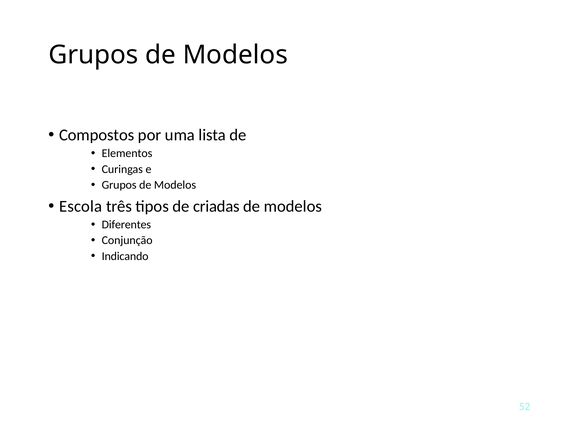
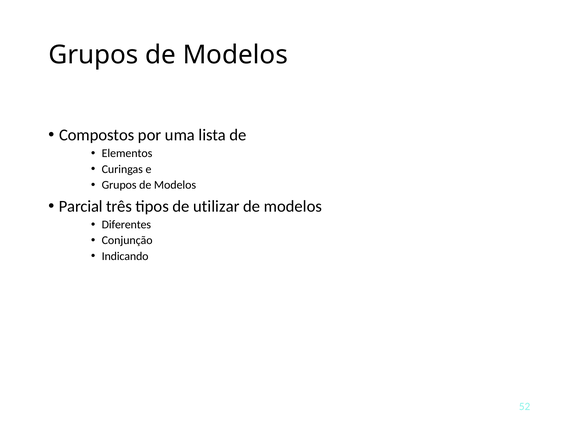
Escola: Escola -> Parcial (81, 206)
criadas: criadas -> utilizar (216, 206)
